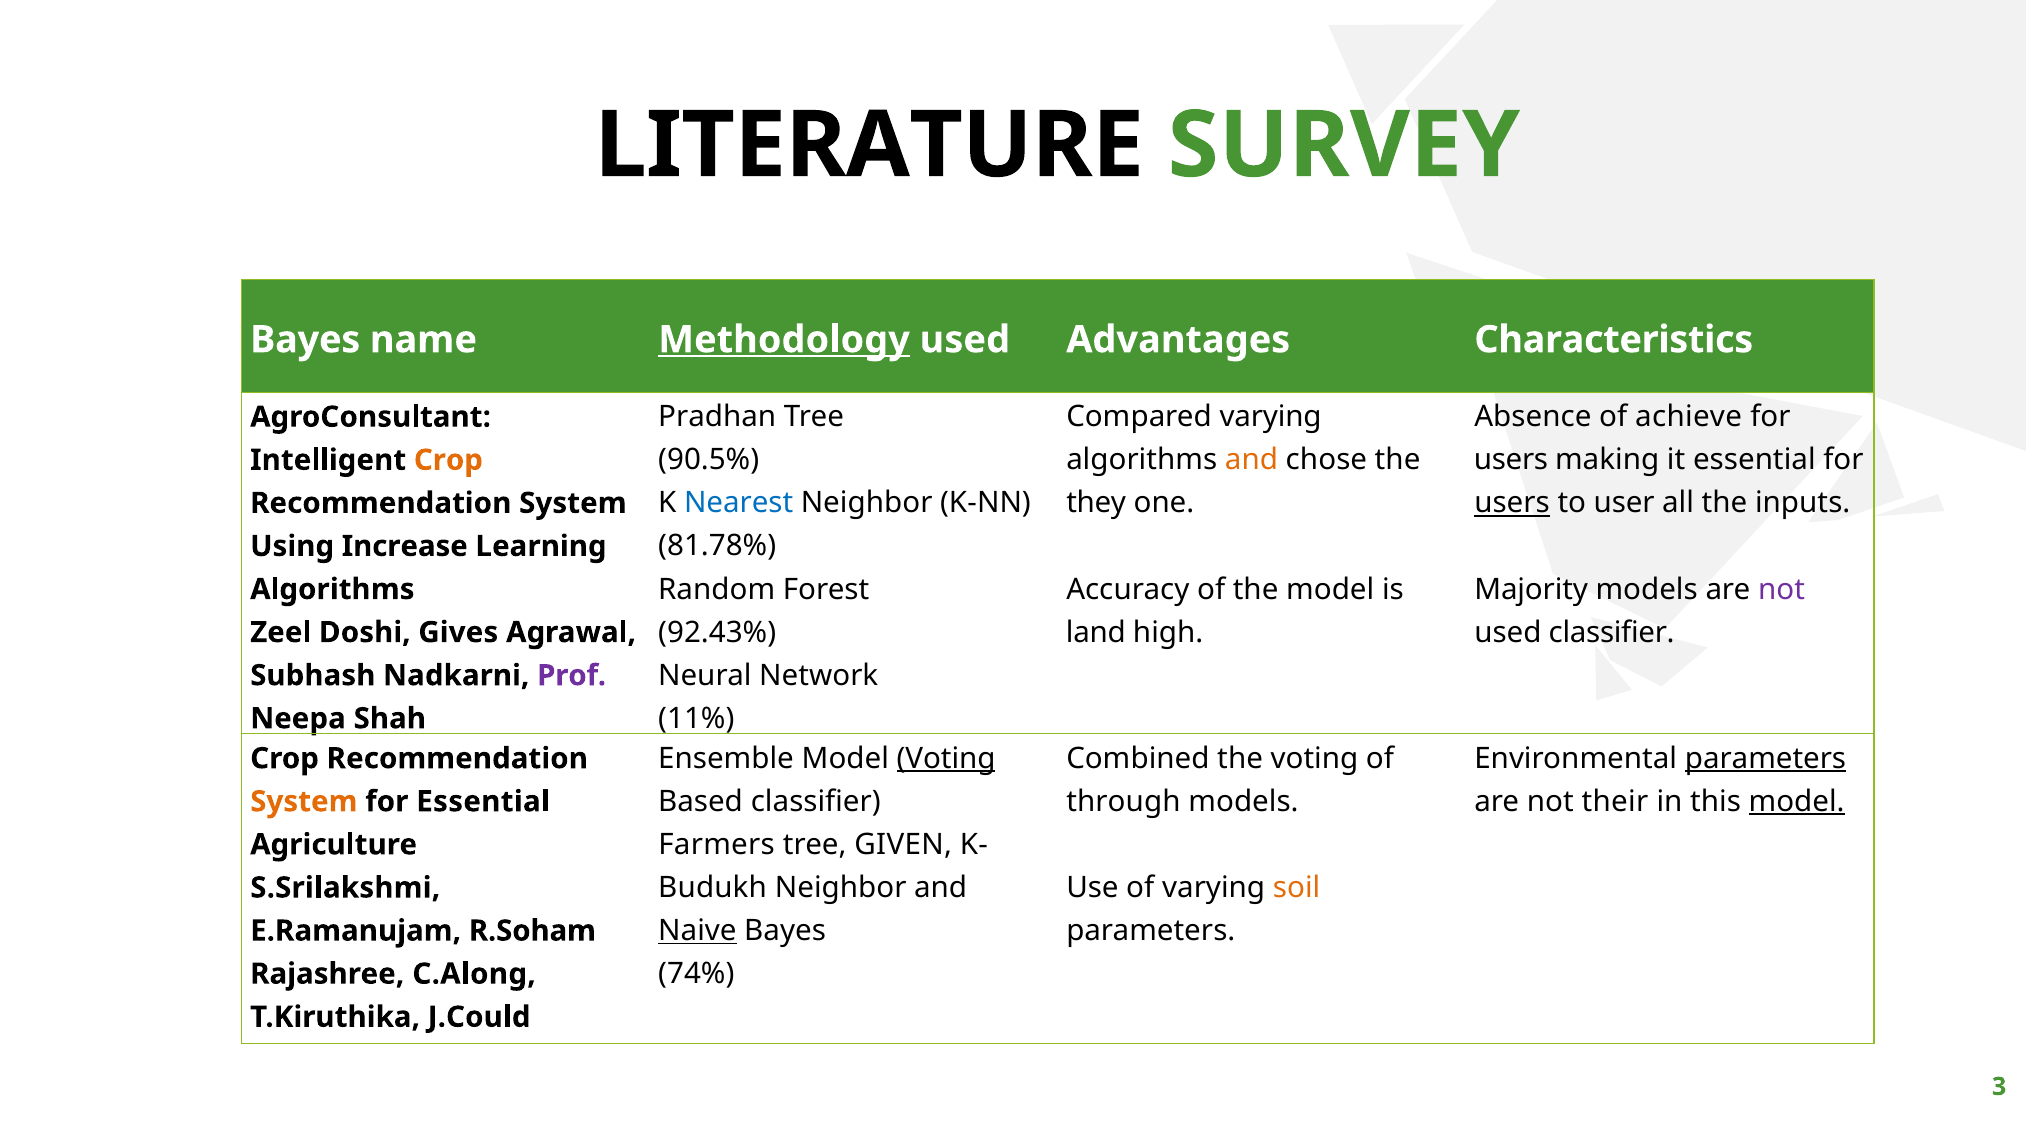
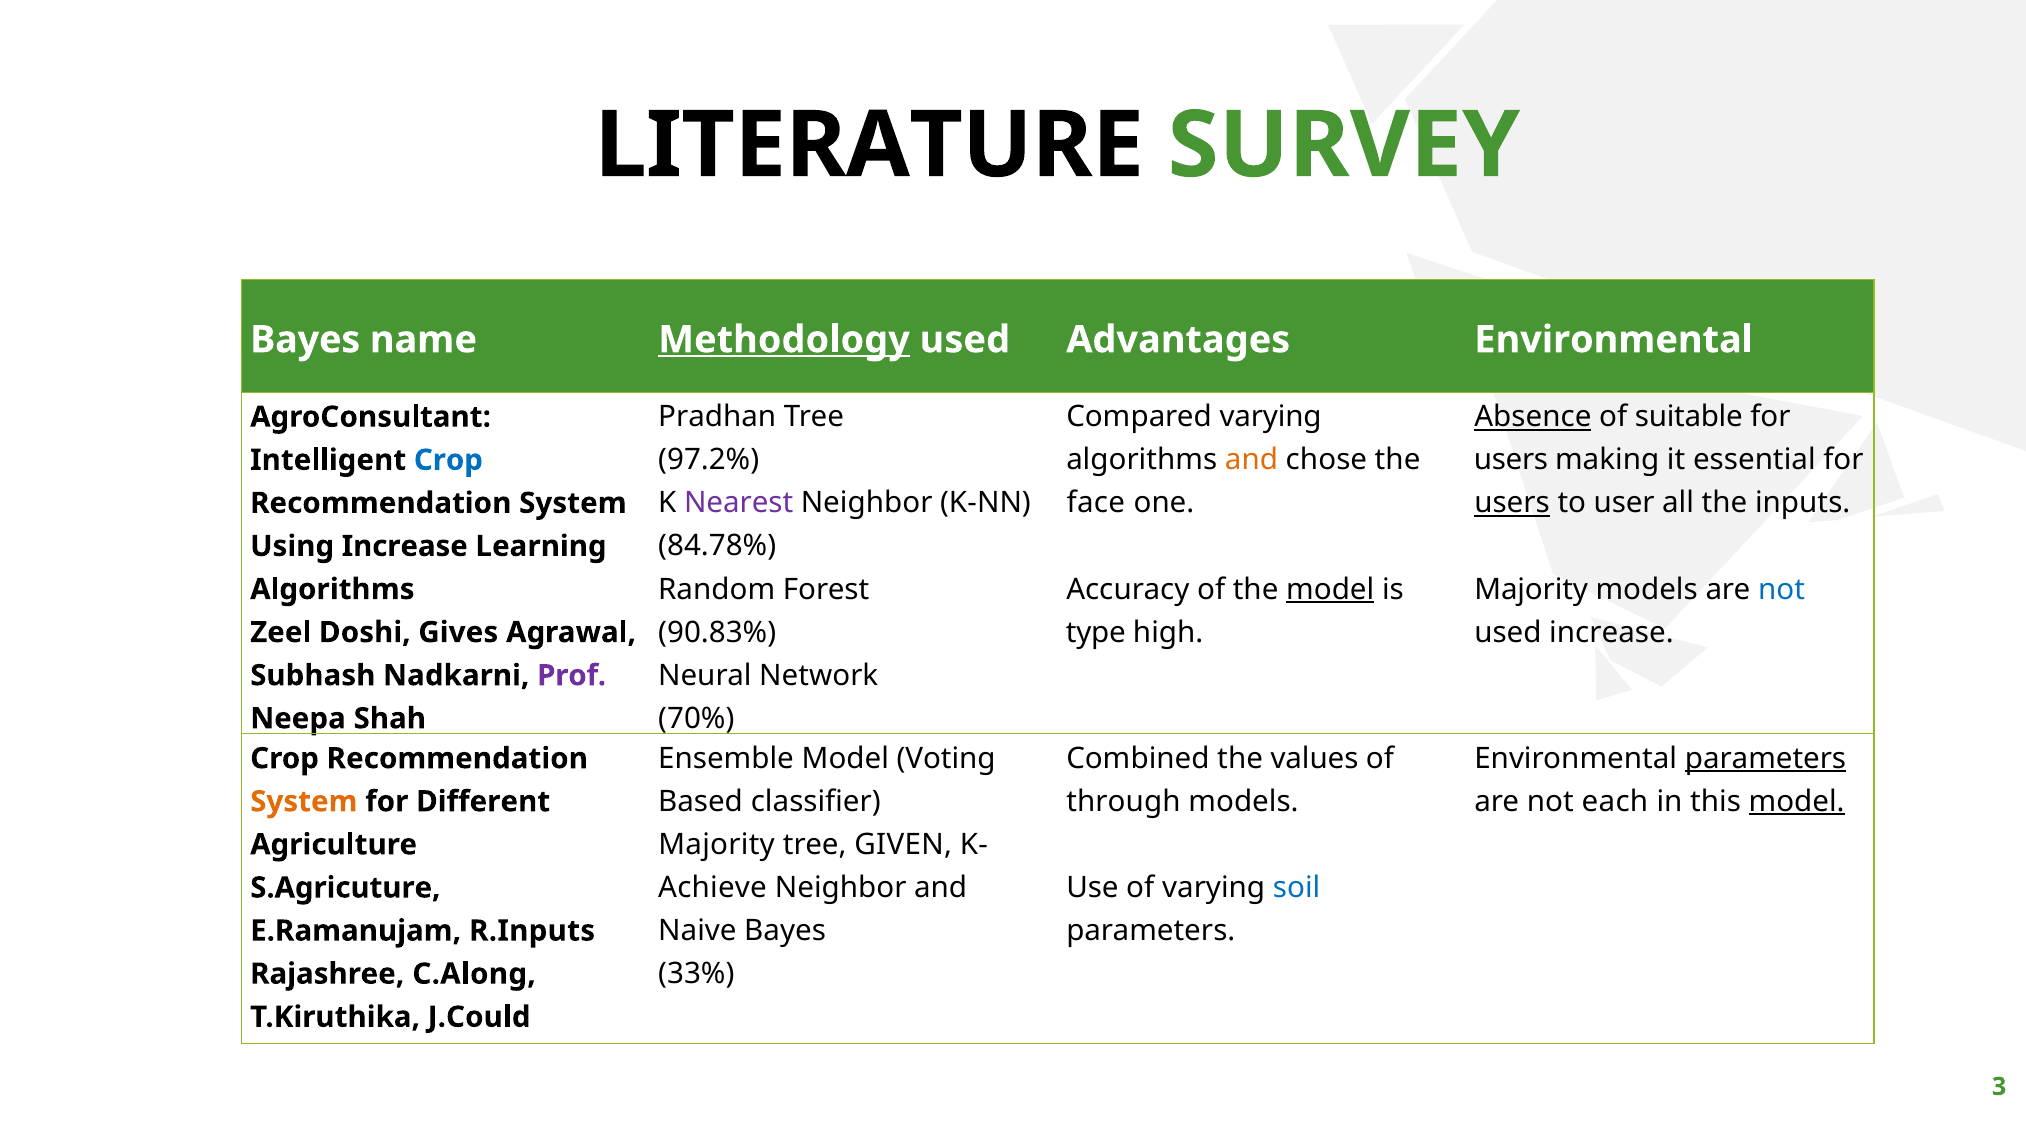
Advantages Characteristics: Characteristics -> Environmental (1614, 340)
Absence underline: none -> present (1533, 417)
achieve: achieve -> suitable (1689, 417)
90.5%: 90.5% -> 97.2% (709, 460)
Crop colour: orange -> blue (448, 460)
Nearest colour: blue -> purple (739, 503)
they: they -> face (1096, 503)
81.78%: 81.78% -> 84.78% (717, 546)
model underline: none -> present (1330, 589)
not colour: purple -> blue (1782, 589)
92.43%: 92.43% -> 90.83% (717, 632)
land: land -> type (1096, 632)
used classifier: classifier -> increase (1611, 632)
11%: 11% -> 70% (696, 718)
Voting underline: present -> none (946, 758)
the voting: voting -> values (1315, 758)
their: their -> each (1615, 801)
for Essential: Essential -> Different (483, 801)
Farmers: Farmers -> Majority (717, 844)
Budukh: Budukh -> Achieve (713, 887)
soil colour: orange -> blue (1297, 887)
S.Srilakshmi: S.Srilakshmi -> S.Agricuture (345, 887)
Naive underline: present -> none (697, 931)
R.Soham: R.Soham -> R.Inputs (532, 931)
74%: 74% -> 33% (696, 974)
